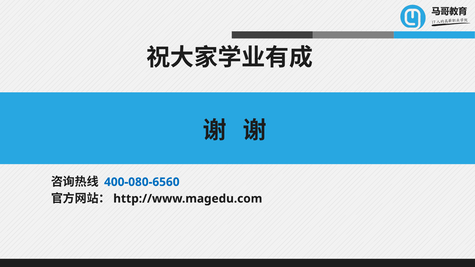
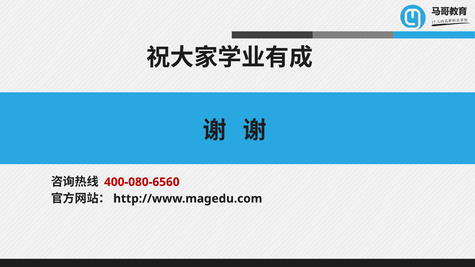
400-080-6560 colour: blue -> red (142, 182)
